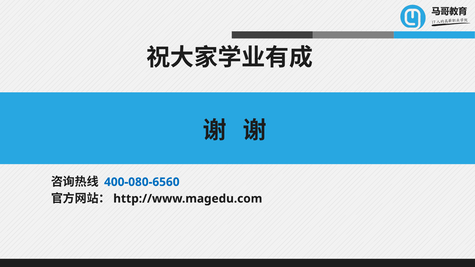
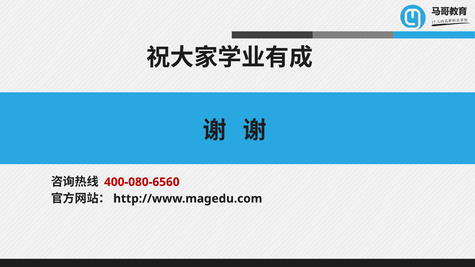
400-080-6560 colour: blue -> red (142, 182)
